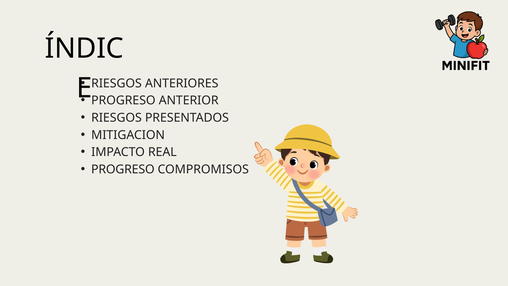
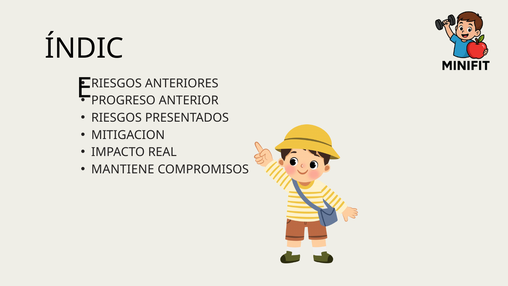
PROGRESO: PROGRESO -> MANTIENE (123, 169)
